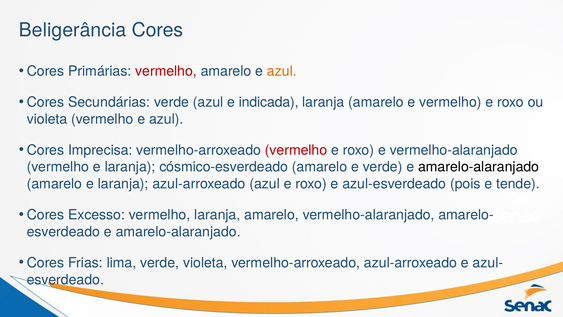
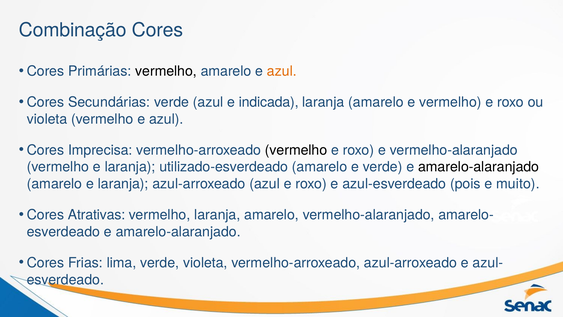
Beligerância: Beligerância -> Combinação (73, 30)
vermelho colour: red -> black (166, 71)
vermelho colour: red -> black (296, 150)
cósmico-esverdeado: cósmico-esverdeado -> utilizado-esverdeado (224, 167)
tende: tende -> muito (518, 184)
Excesso: Excesso -> Atrativas (97, 215)
